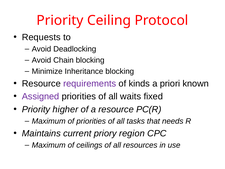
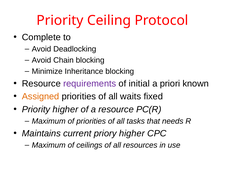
Requests: Requests -> Complete (41, 37)
kinds: kinds -> initial (139, 83)
Assigned colour: purple -> orange (41, 96)
priory region: region -> higher (132, 133)
